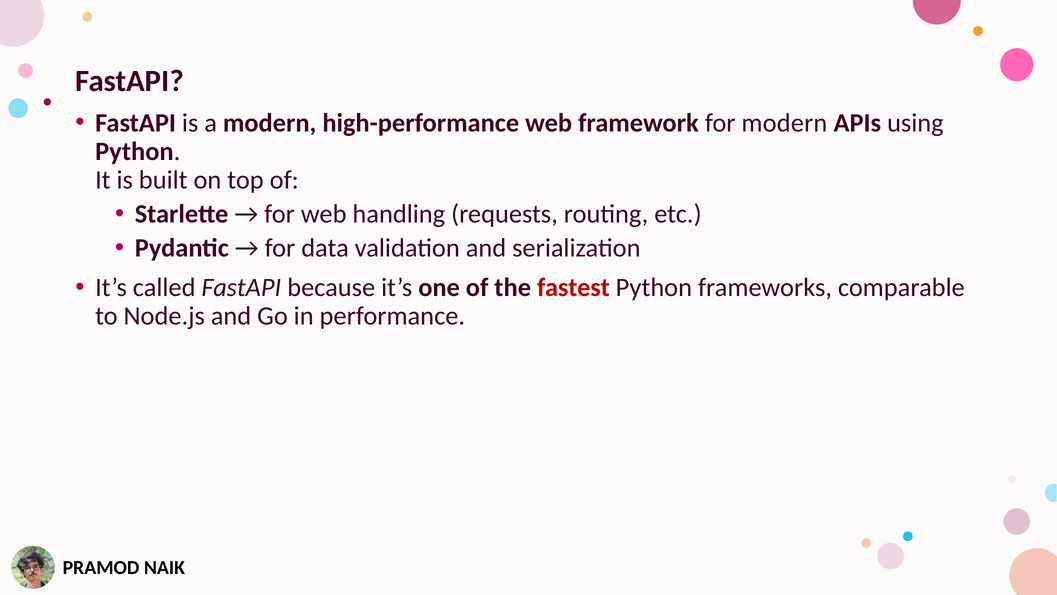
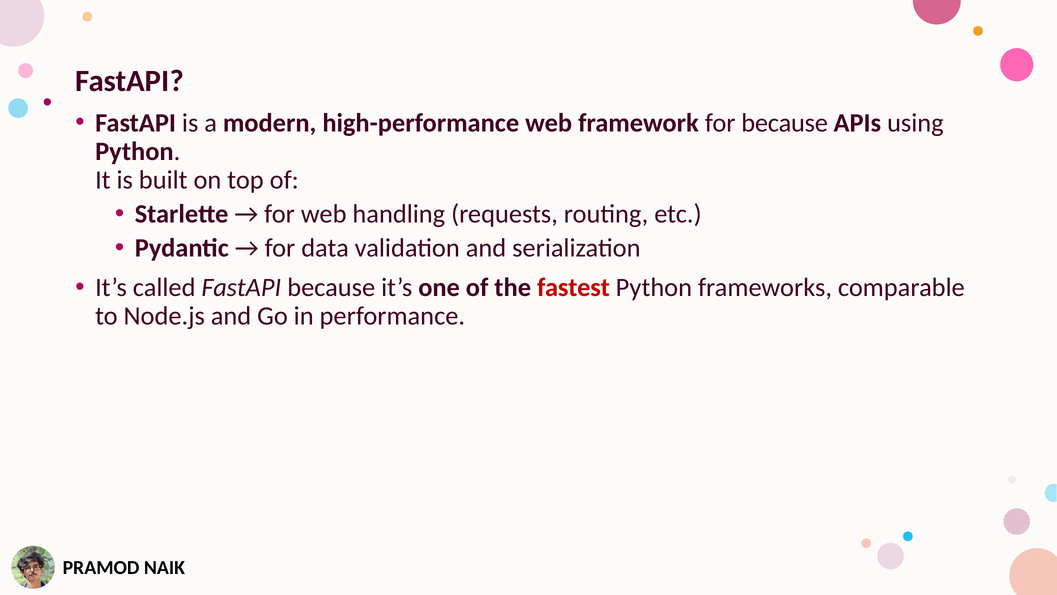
for modern: modern -> because (785, 123)
